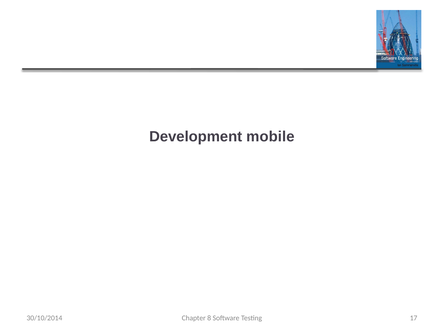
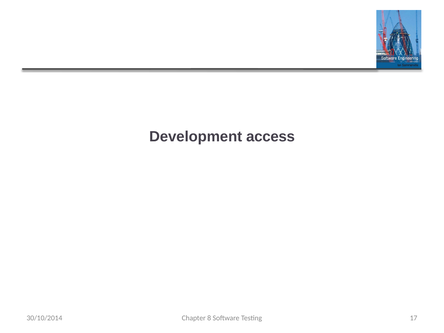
mobile: mobile -> access (271, 136)
